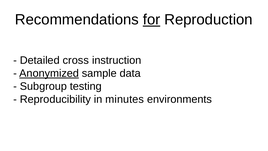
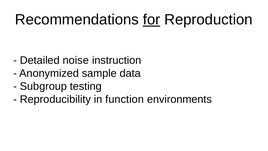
cross: cross -> noise (76, 60)
Anonymized underline: present -> none (49, 73)
minutes: minutes -> function (125, 99)
